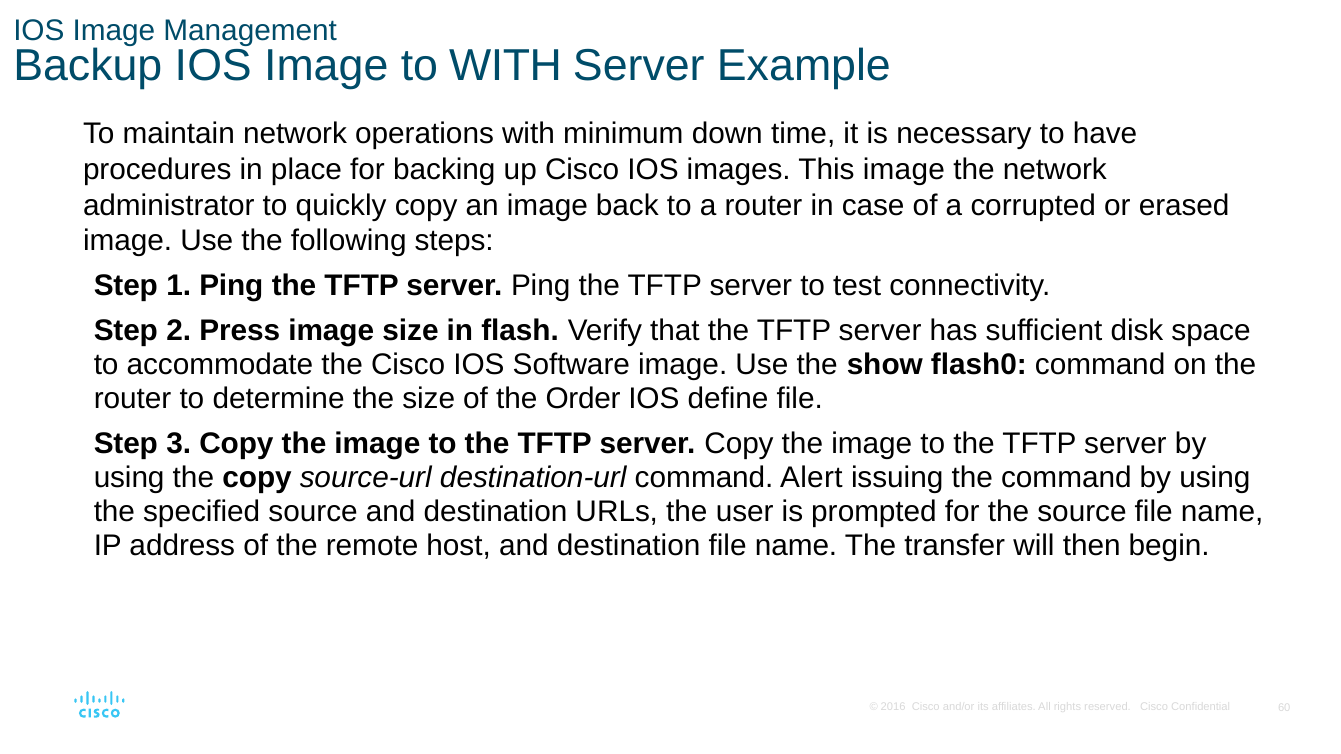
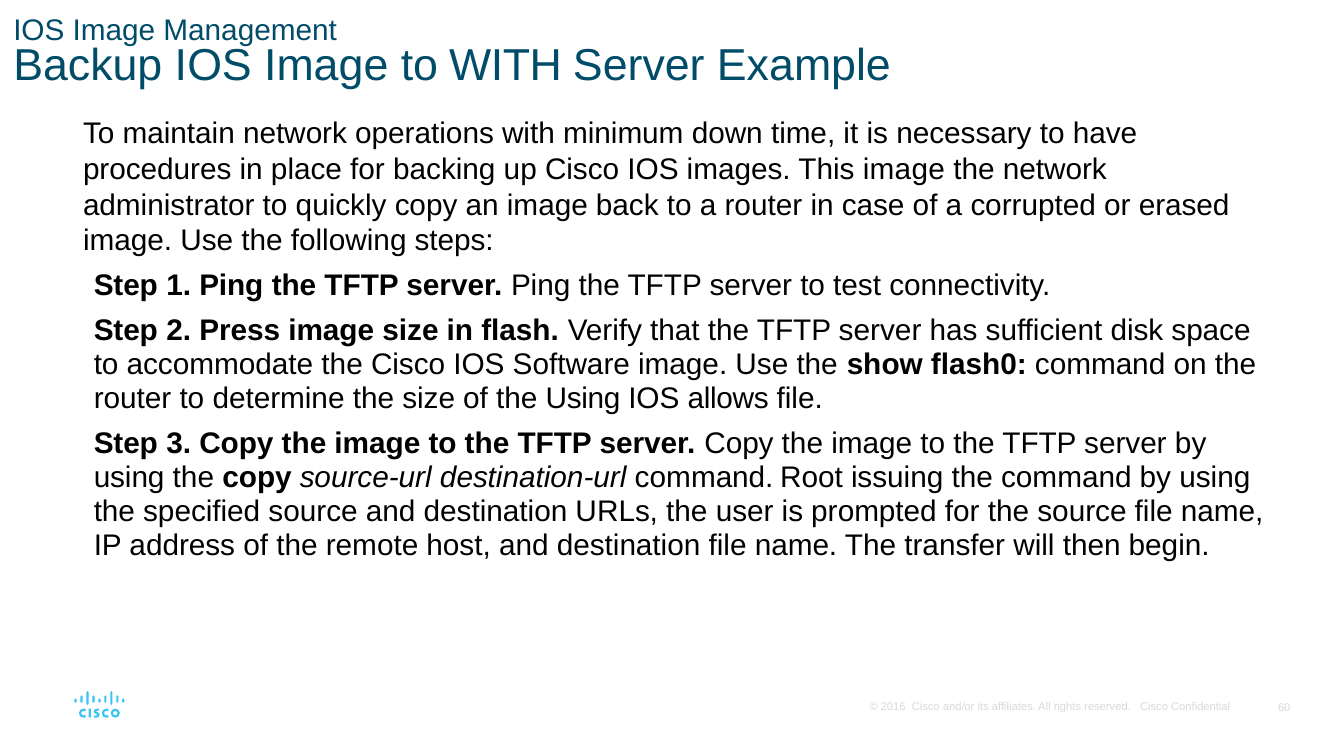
the Order: Order -> Using (583, 399)
define: define -> allows (728, 399)
Alert: Alert -> Root (812, 478)
